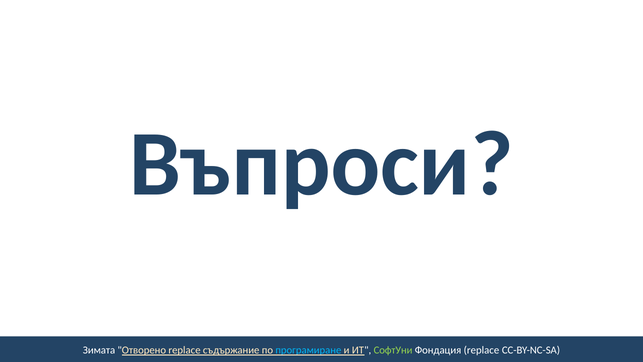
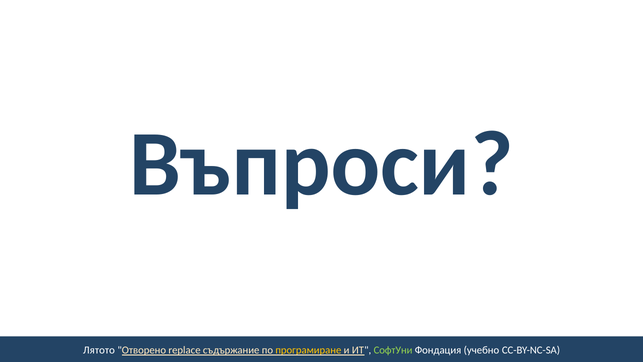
Зимата: Зимата -> Лятото (99, 350)
програмиране colour: light blue -> yellow (308, 350)
Фондация replace: replace -> учебно (481, 350)
